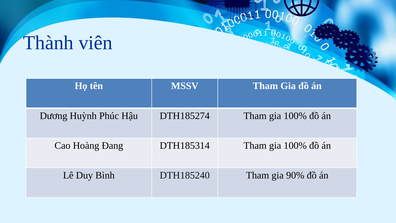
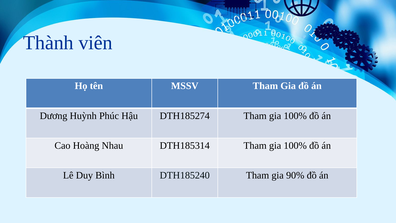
Đang: Đang -> Nhau (112, 145)
